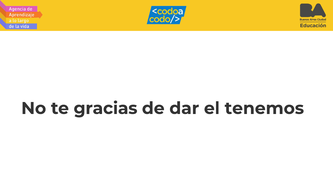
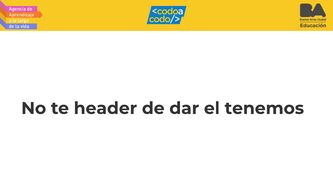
gracias: gracias -> header (105, 109)
